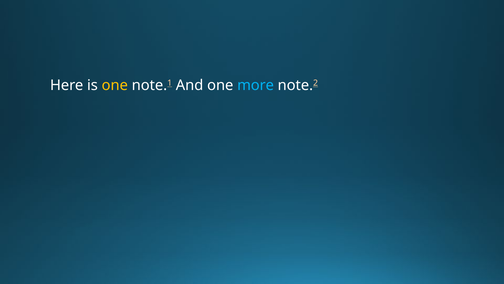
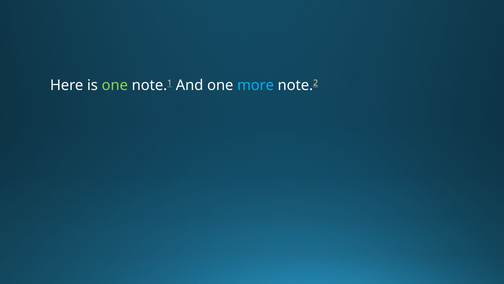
one colour: yellow -> light green (115, 85)
